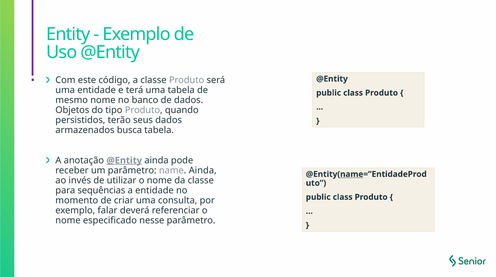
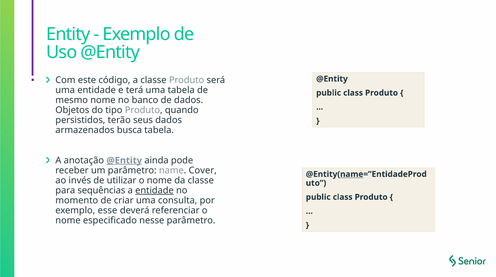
name Ainda: Ainda -> Cover (203, 171)
entidade underline: none -> present (154, 191)
falar: falar -> esse (107, 211)
